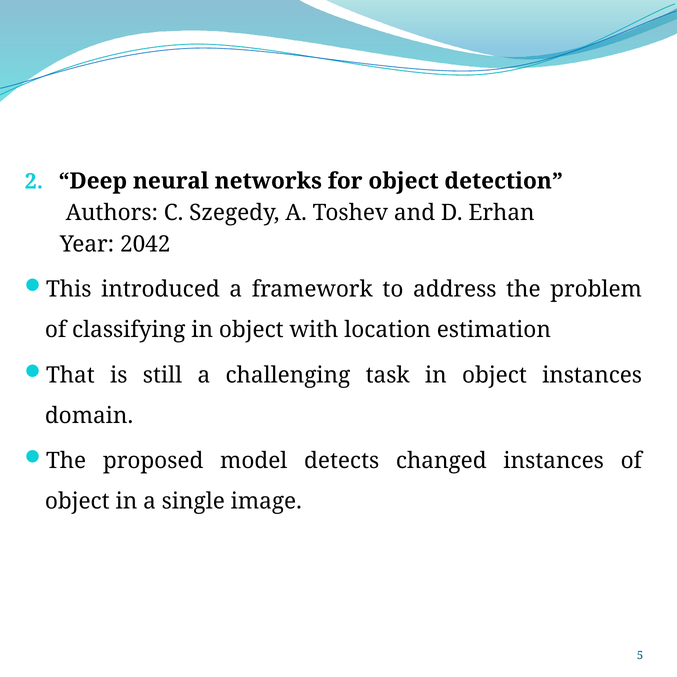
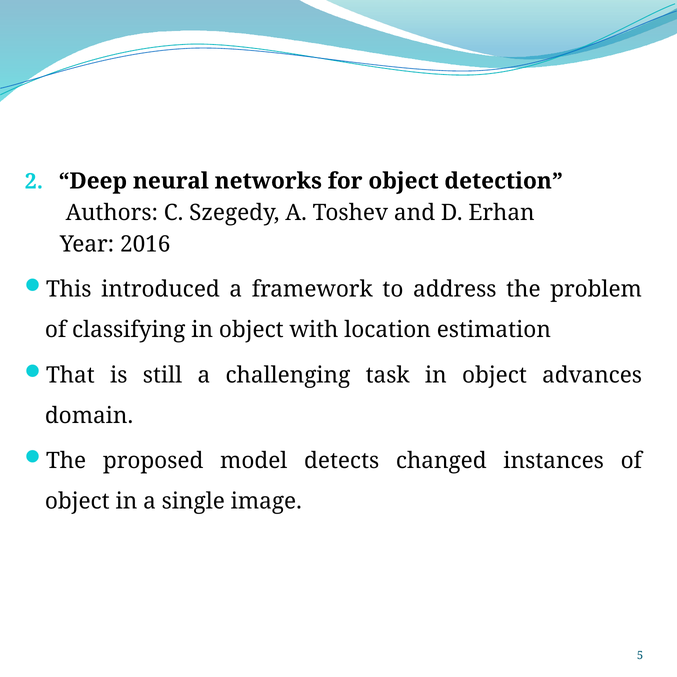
2042: 2042 -> 2016 (145, 244)
object instances: instances -> advances (592, 375)
